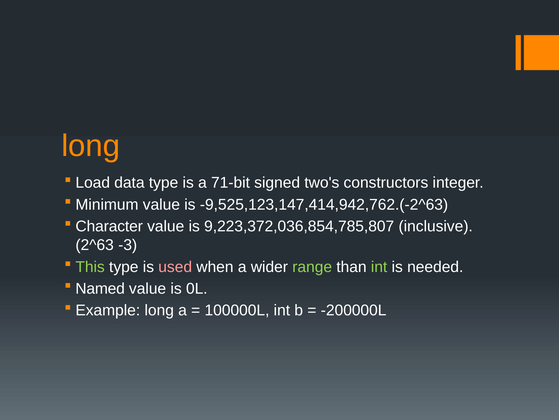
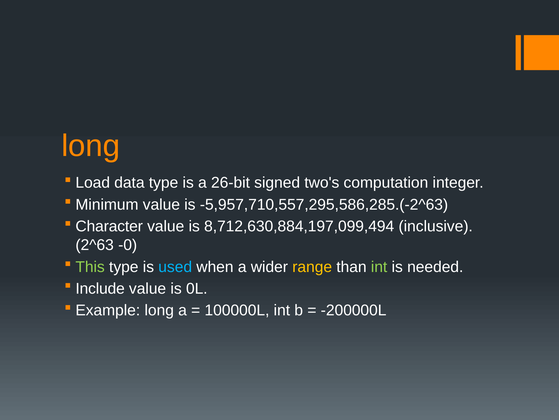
71-bit: 71-bit -> 26-bit (231, 183)
constructors: constructors -> computation (386, 183)
-9,525,123,147,414,942,762.(-2^63: -9,525,123,147,414,942,762.(-2^63 -> -5,957,710,557,295,586,285.(-2^63 (324, 204)
9,223,372,036,854,785,807: 9,223,372,036,854,785,807 -> 8,712,630,884,197,099,494 (299, 226)
-3: -3 -> -0 (128, 245)
used colour: pink -> light blue (175, 266)
range colour: light green -> yellow (312, 266)
Named: Named -> Include (100, 288)
